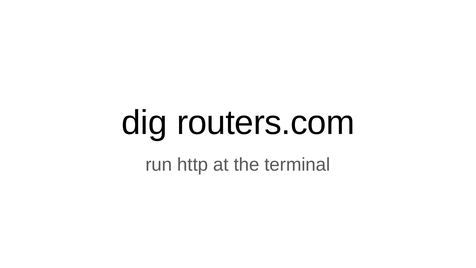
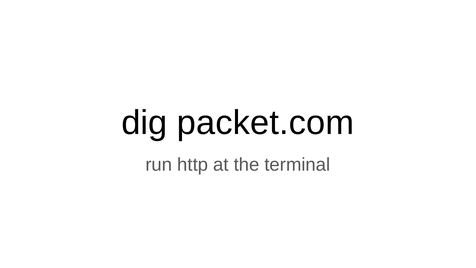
routers.com: routers.com -> packet.com (265, 123)
